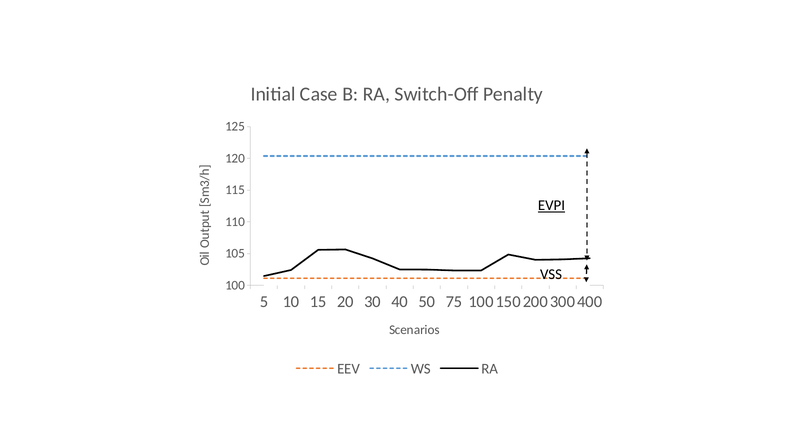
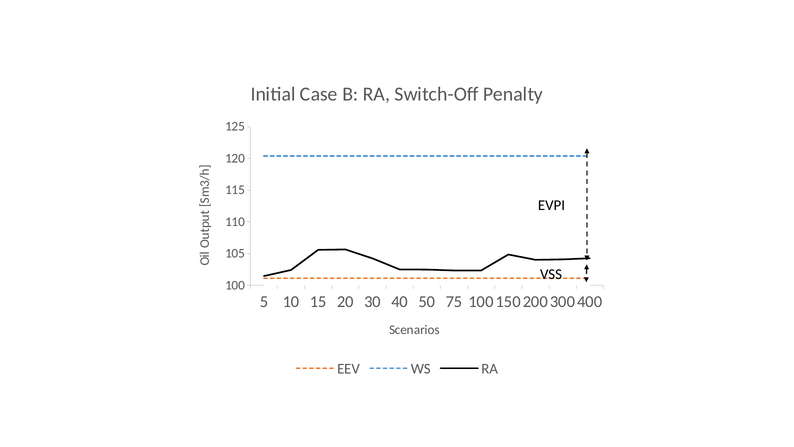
EVPI underline: present -> none (551, 205)
